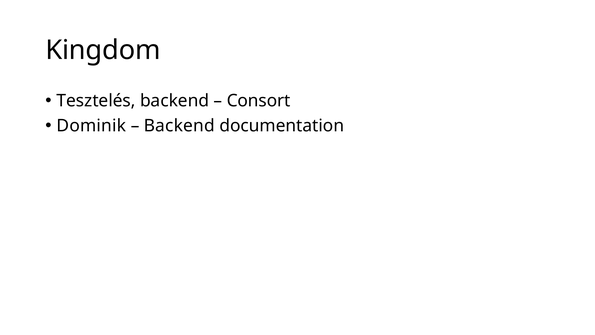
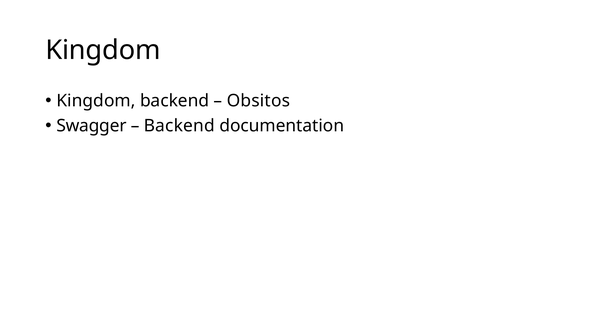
Tesztelés: Tesztelés -> Kingdom (96, 101)
Consort: Consort -> Obsitos (258, 101)
Dominik: Dominik -> Swagger (91, 126)
